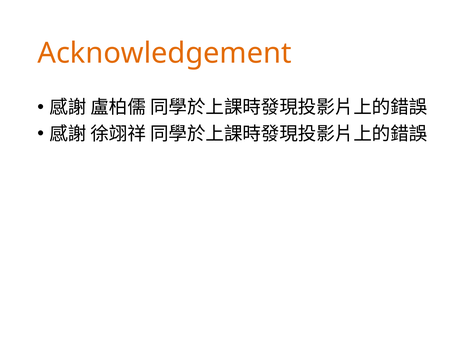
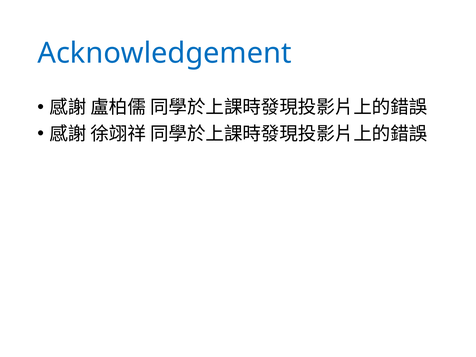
Acknowledgement colour: orange -> blue (165, 53)
